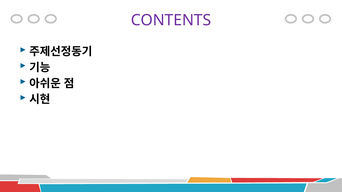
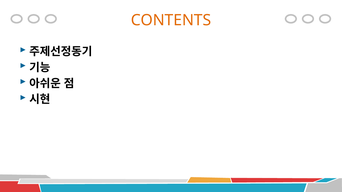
CONTENTS colour: purple -> orange (171, 20)
